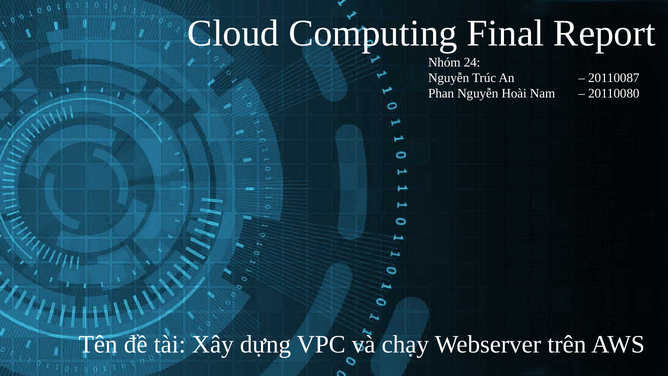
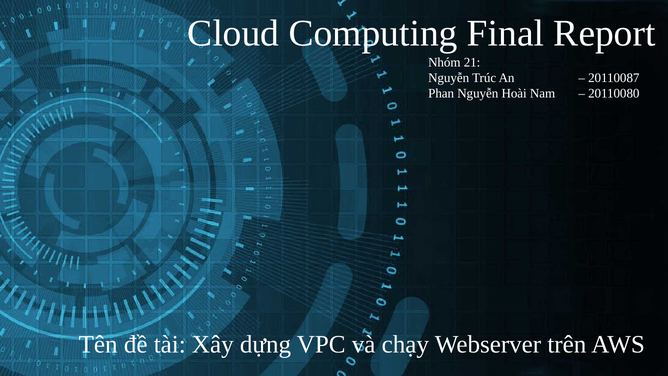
24: 24 -> 21 (472, 62)
